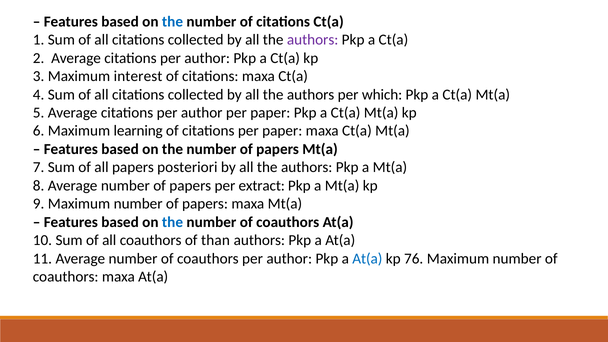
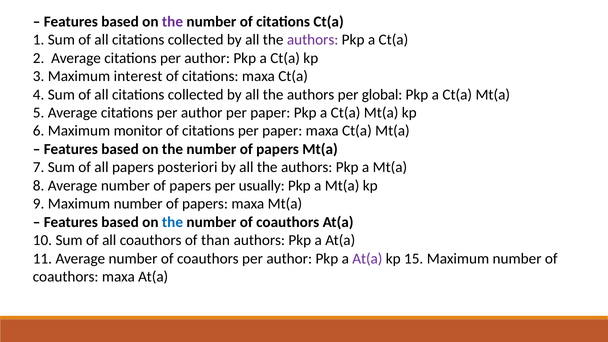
the colour: blue -> purple (173, 22)
which: which -> global (382, 94)
learning: learning -> monitor (138, 131)
extract: extract -> usually (262, 186)
At(a colour: blue -> purple (367, 259)
76: 76 -> 15 (414, 259)
